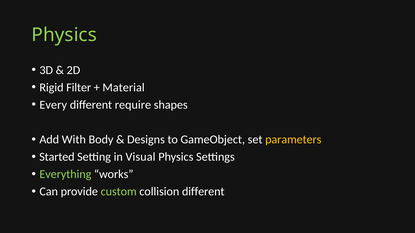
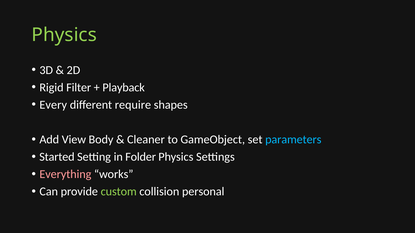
Material: Material -> Playback (124, 88)
With: With -> View (74, 140)
Designs: Designs -> Cleaner (146, 140)
parameters colour: yellow -> light blue (293, 140)
Visual: Visual -> Folder (141, 157)
Everything colour: light green -> pink (65, 175)
collision different: different -> personal (203, 192)
